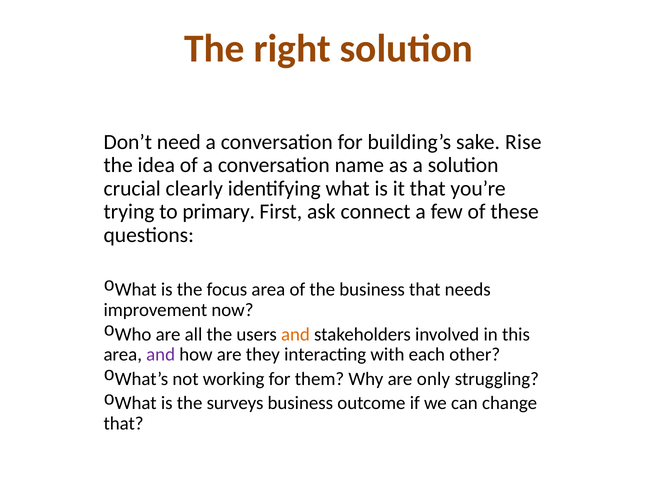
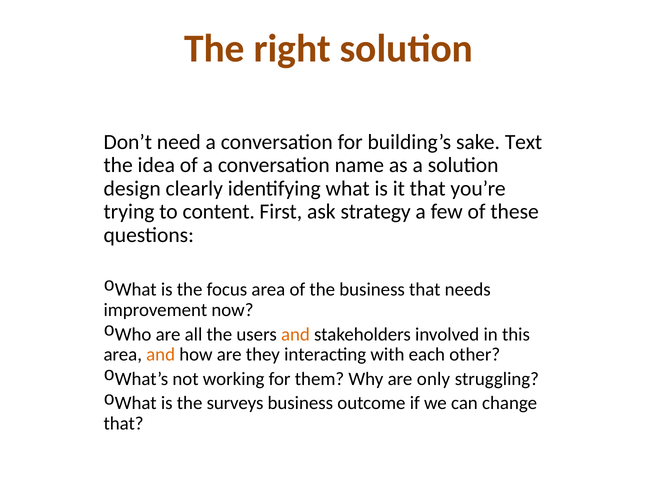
Rise: Rise -> Text (524, 142)
crucial: crucial -> design (132, 188)
primary: primary -> content (219, 212)
connect: connect -> strategy (376, 212)
and colour: purple -> orange (161, 354)
